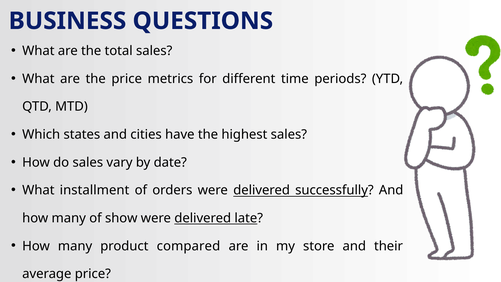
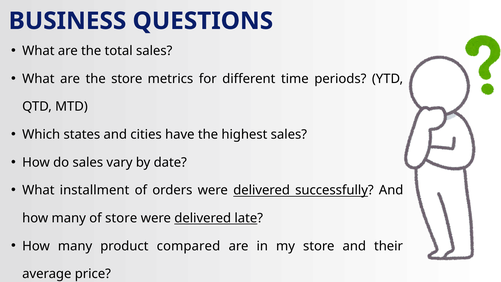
the price: price -> store (127, 79)
of show: show -> store (121, 218)
